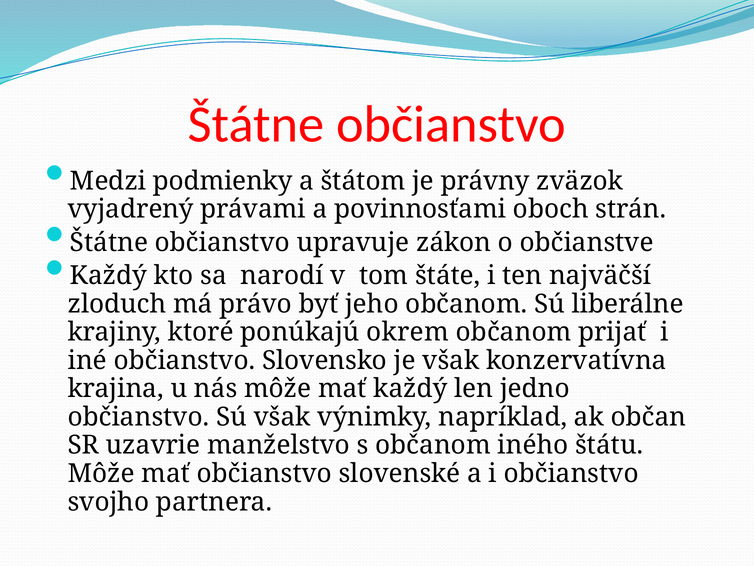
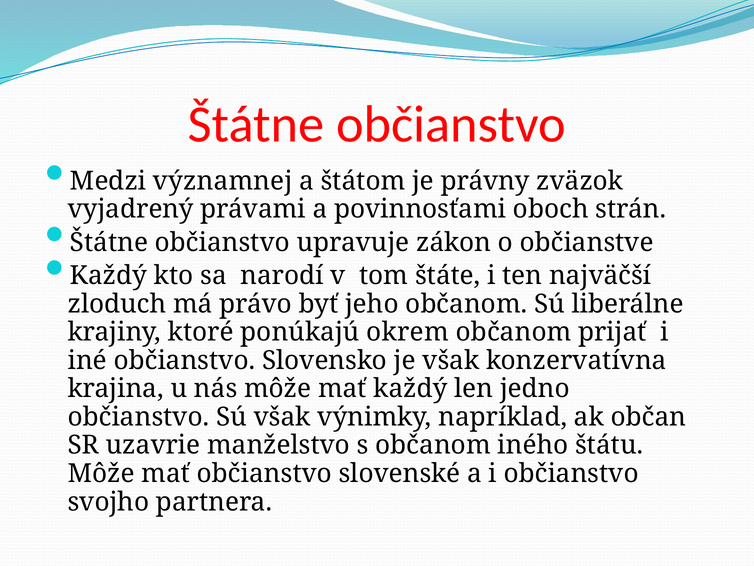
podmienky: podmienky -> významnej (223, 181)
